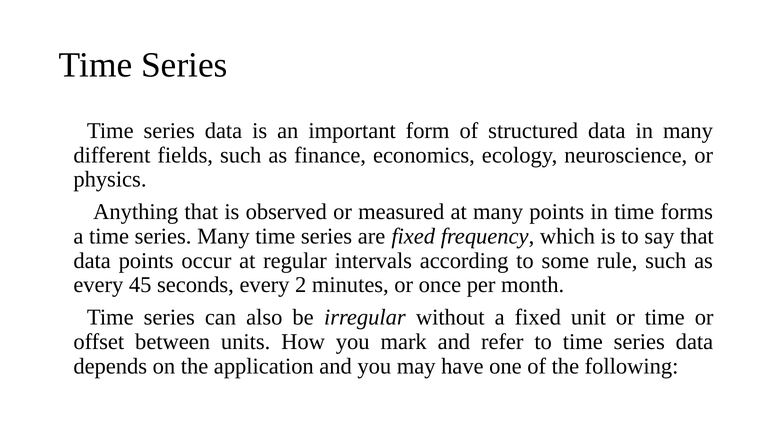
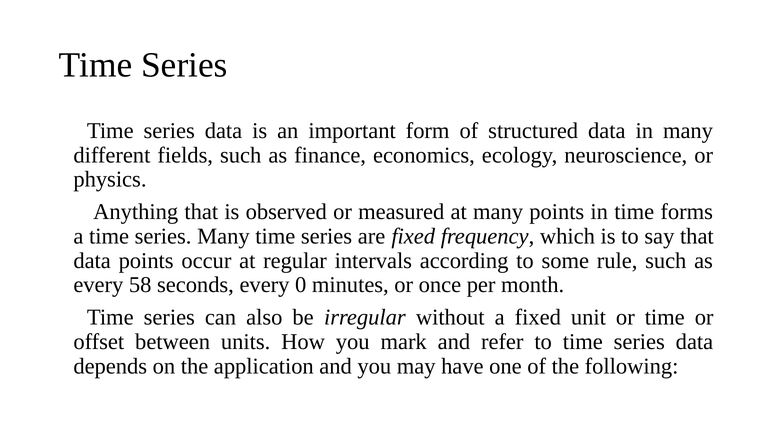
45: 45 -> 58 (140, 285)
2: 2 -> 0 (301, 285)
